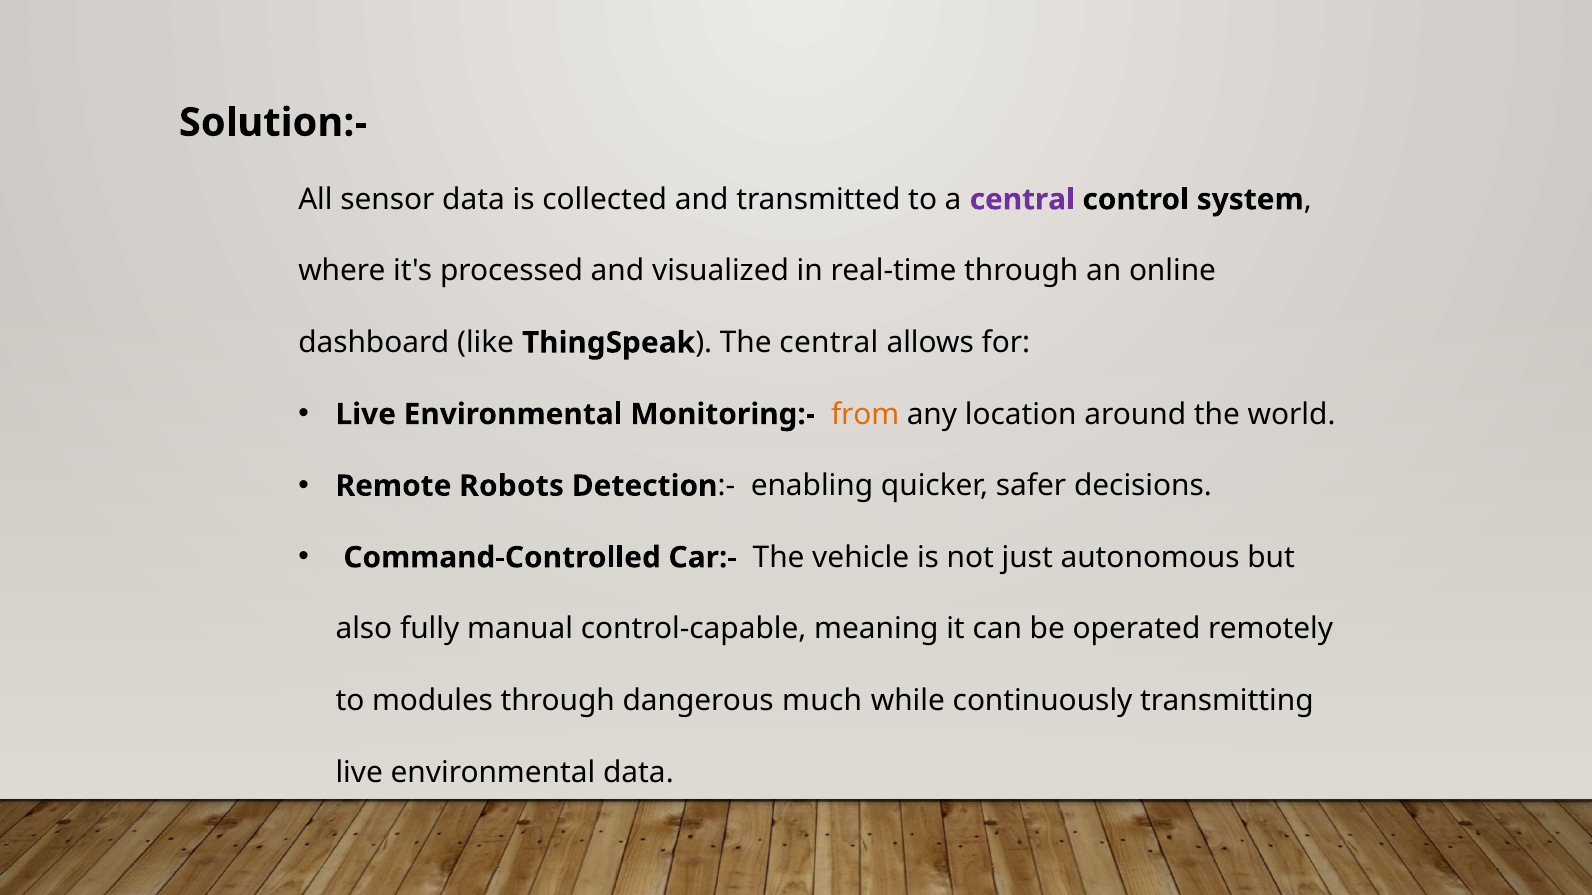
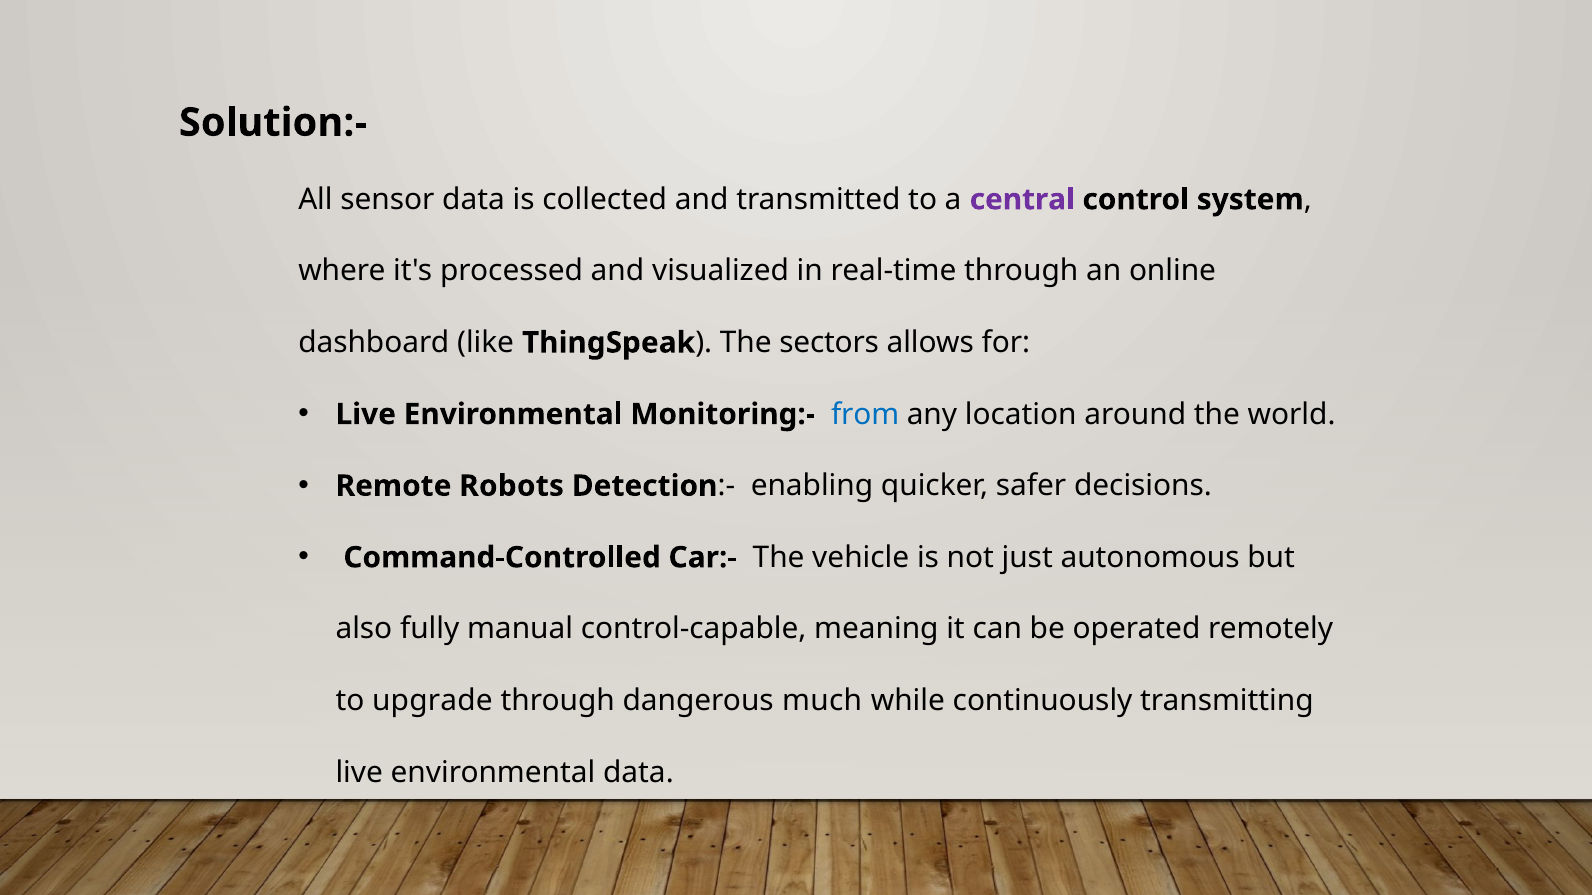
The central: central -> sectors (829, 343)
from colour: orange -> blue (865, 415)
modules: modules -> upgrade (432, 701)
